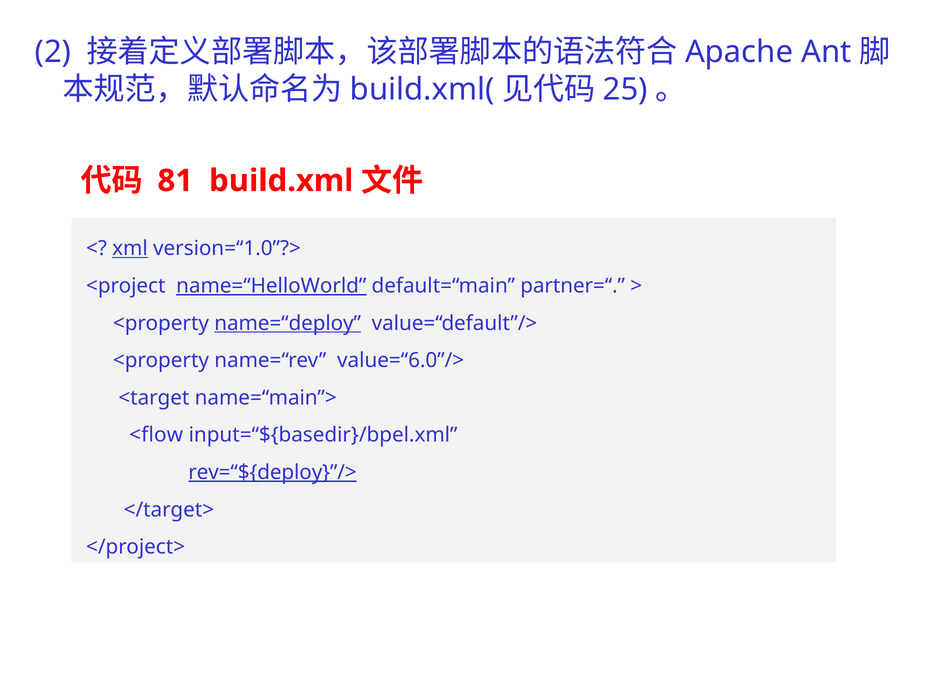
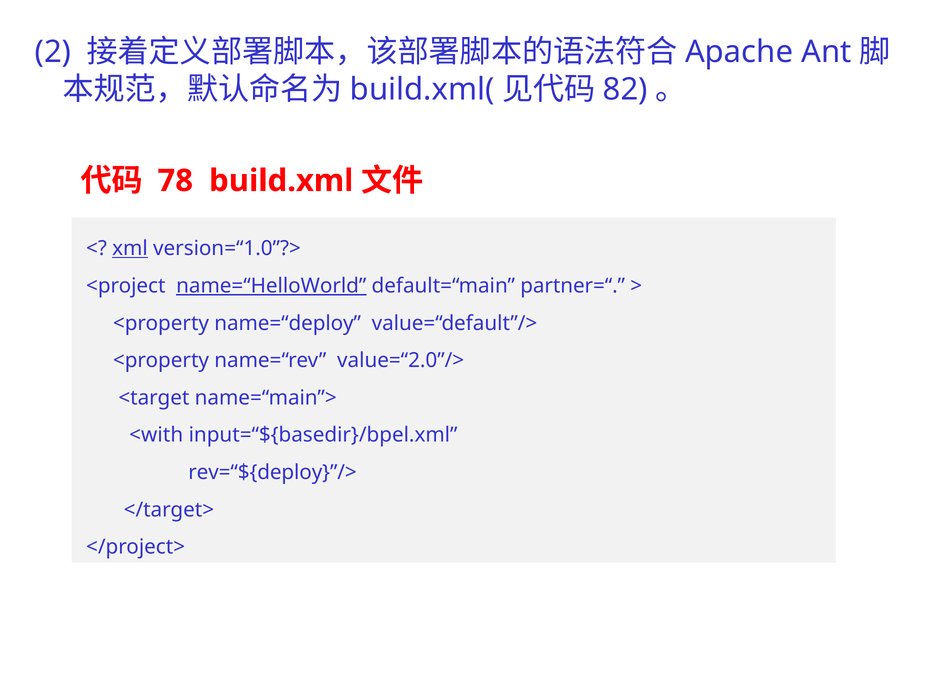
25: 25 -> 82 (625, 89)
81: 81 -> 78 (175, 181)
name=“deploy underline: present -> none (288, 323)
value=“6.0”/>: value=“6.0”/> -> value=“2.0”/> (401, 360)
<flow: <flow -> <with (156, 435)
rev=“${deploy}”/> underline: present -> none (273, 472)
